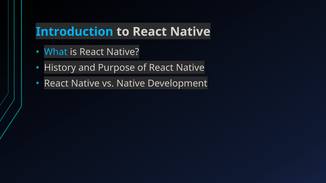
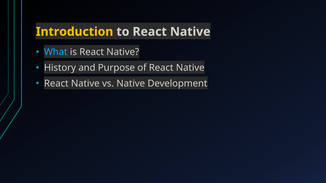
Introduction colour: light blue -> yellow (75, 32)
